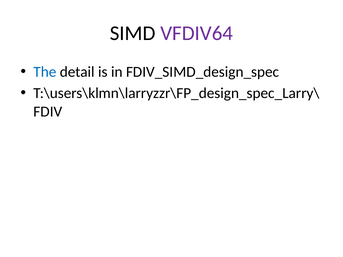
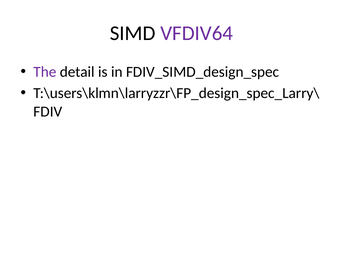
The colour: blue -> purple (45, 72)
